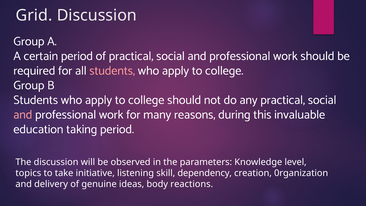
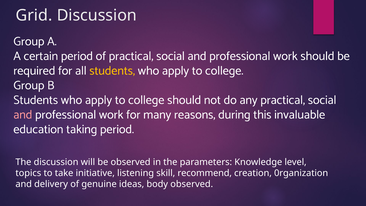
students colour: pink -> yellow (112, 71)
dependency: dependency -> recommend (205, 173)
body reactions: reactions -> observed (192, 184)
